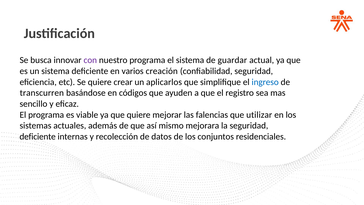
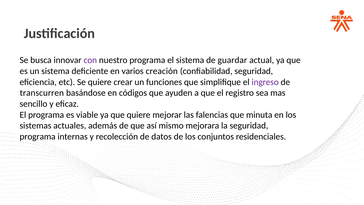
aplicarlos: aplicarlos -> funciones (164, 82)
ingreso colour: blue -> purple (265, 82)
utilizar: utilizar -> minuta (259, 115)
deficiente: deficiente -> programa (38, 137)
